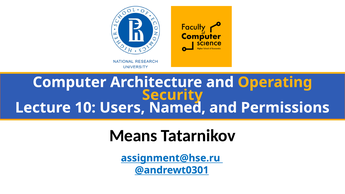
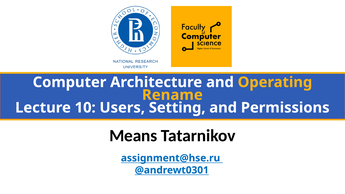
Security: Security -> Rename (172, 95)
Named: Named -> Setting (177, 108)
